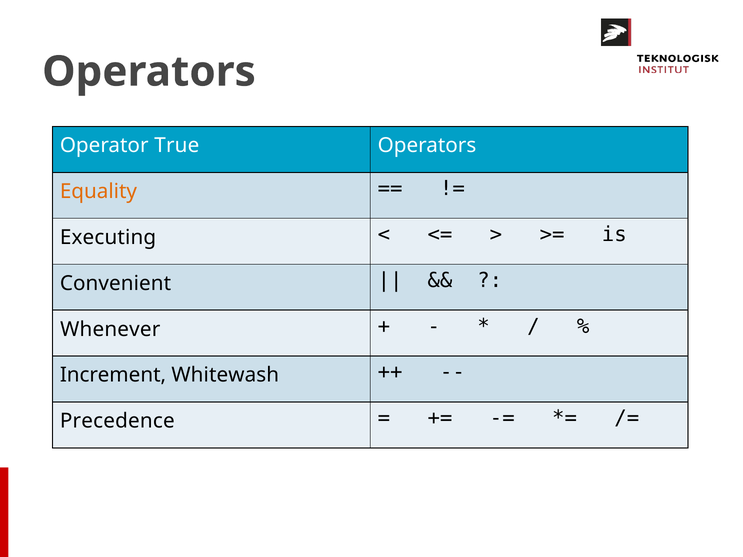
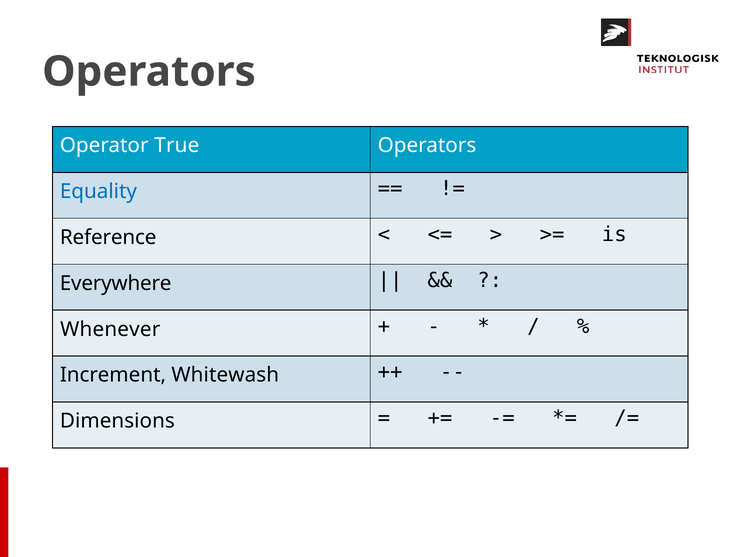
Equality colour: orange -> blue (98, 192)
Executing: Executing -> Reference (108, 237)
Convenient: Convenient -> Everywhere (116, 283)
Precedence: Precedence -> Dimensions (117, 421)
